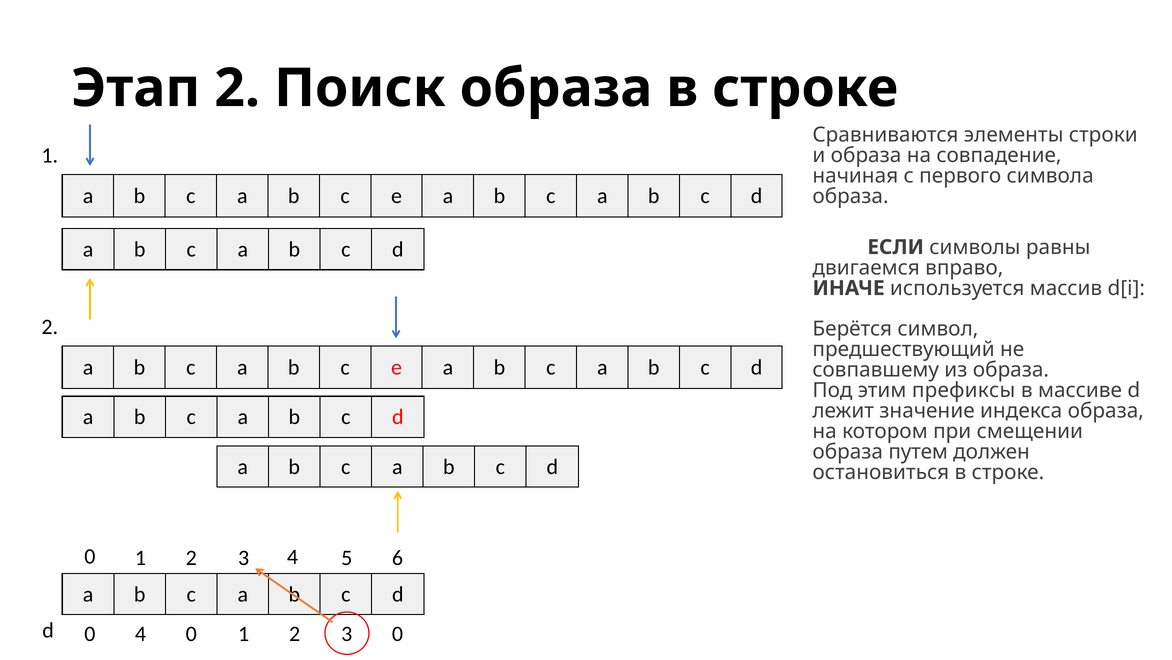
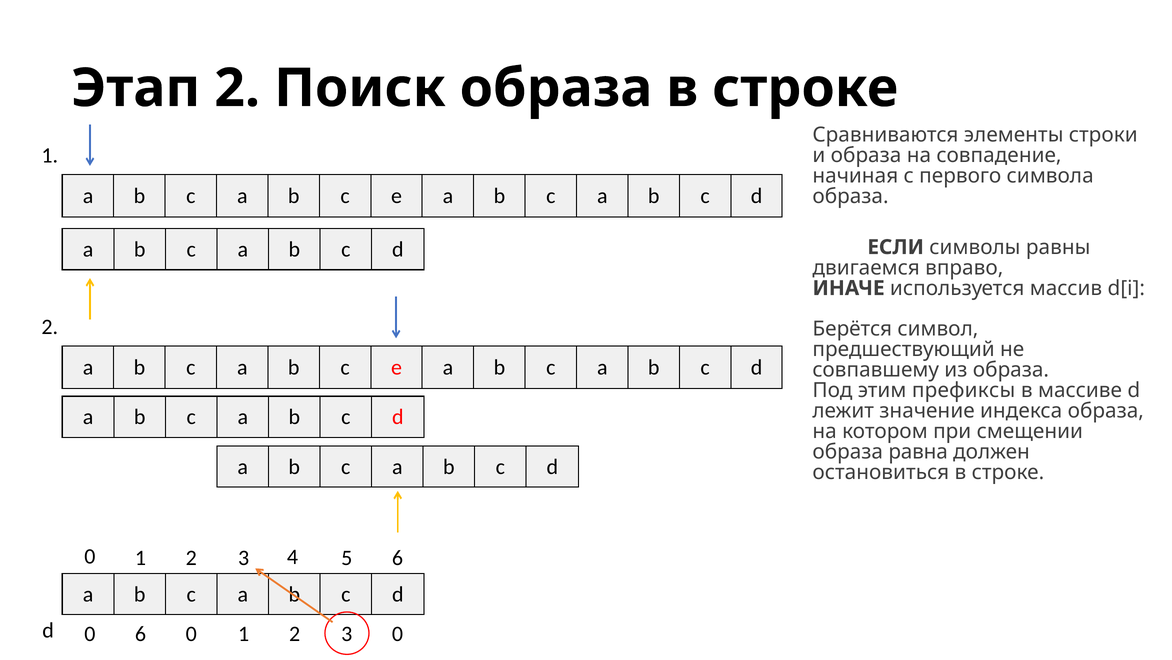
путем: путем -> равна (918, 451)
0 4: 4 -> 6 (140, 633)
